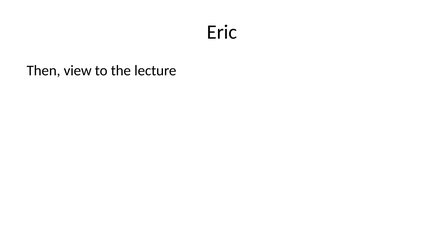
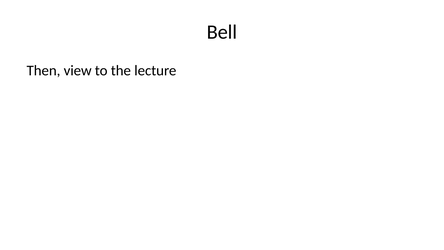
Eric: Eric -> Bell (222, 32)
